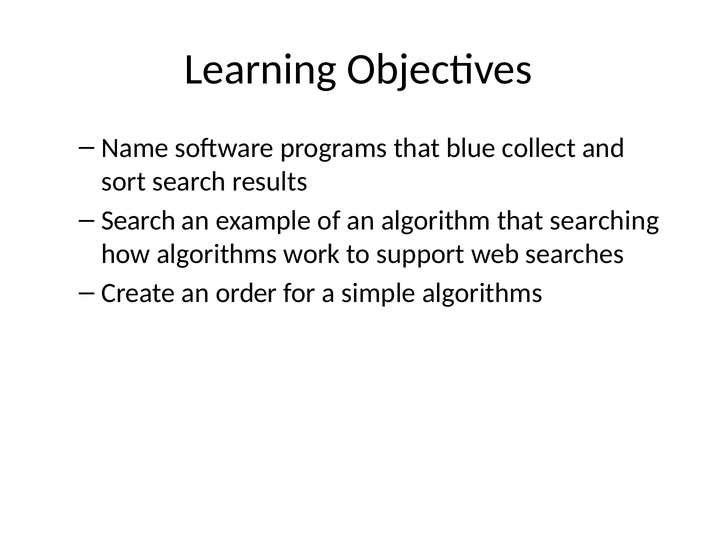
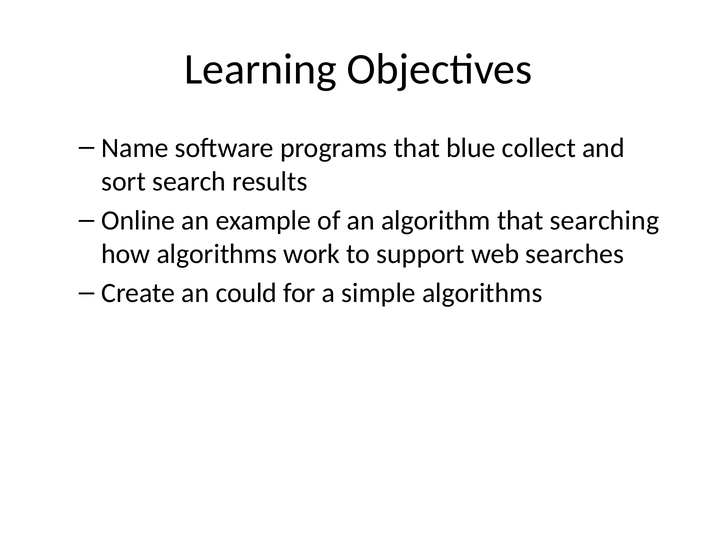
Search: Search -> Online (138, 220)
order: order -> could (246, 293)
